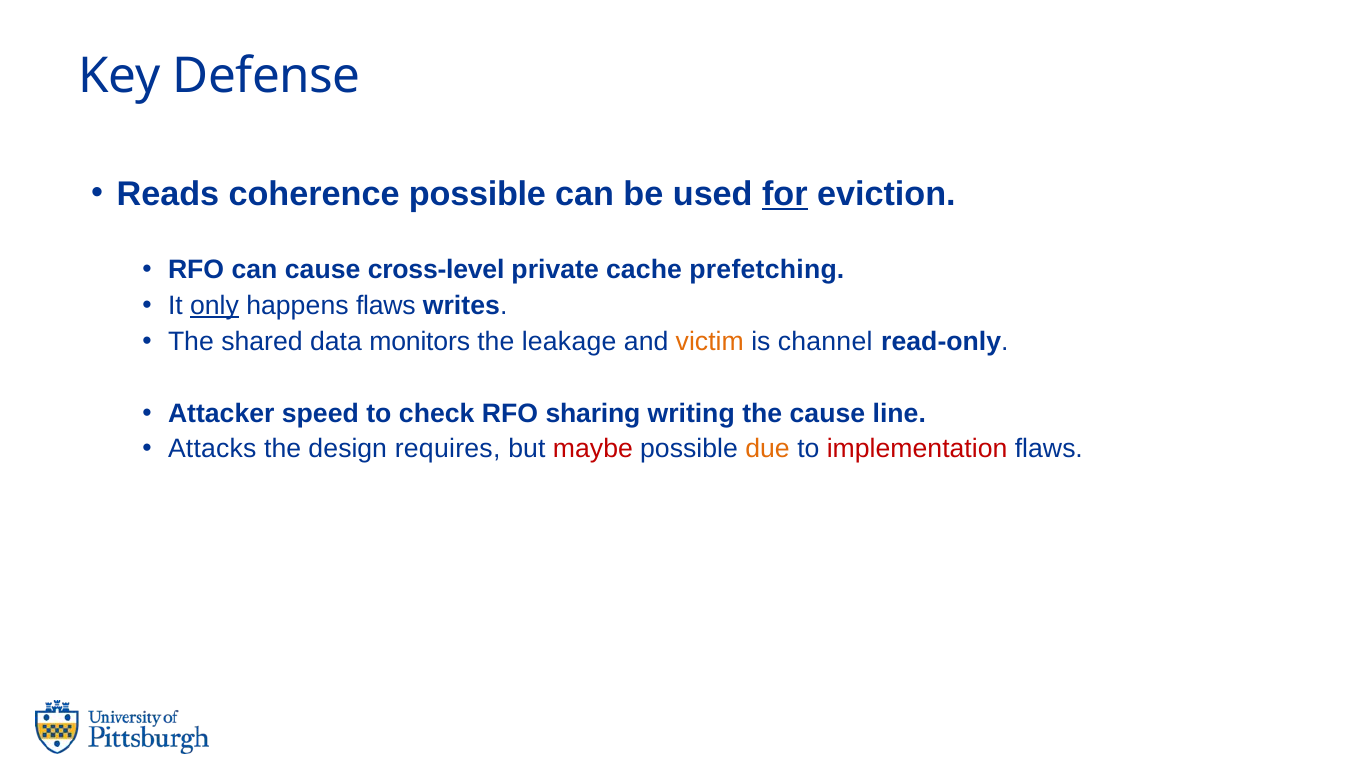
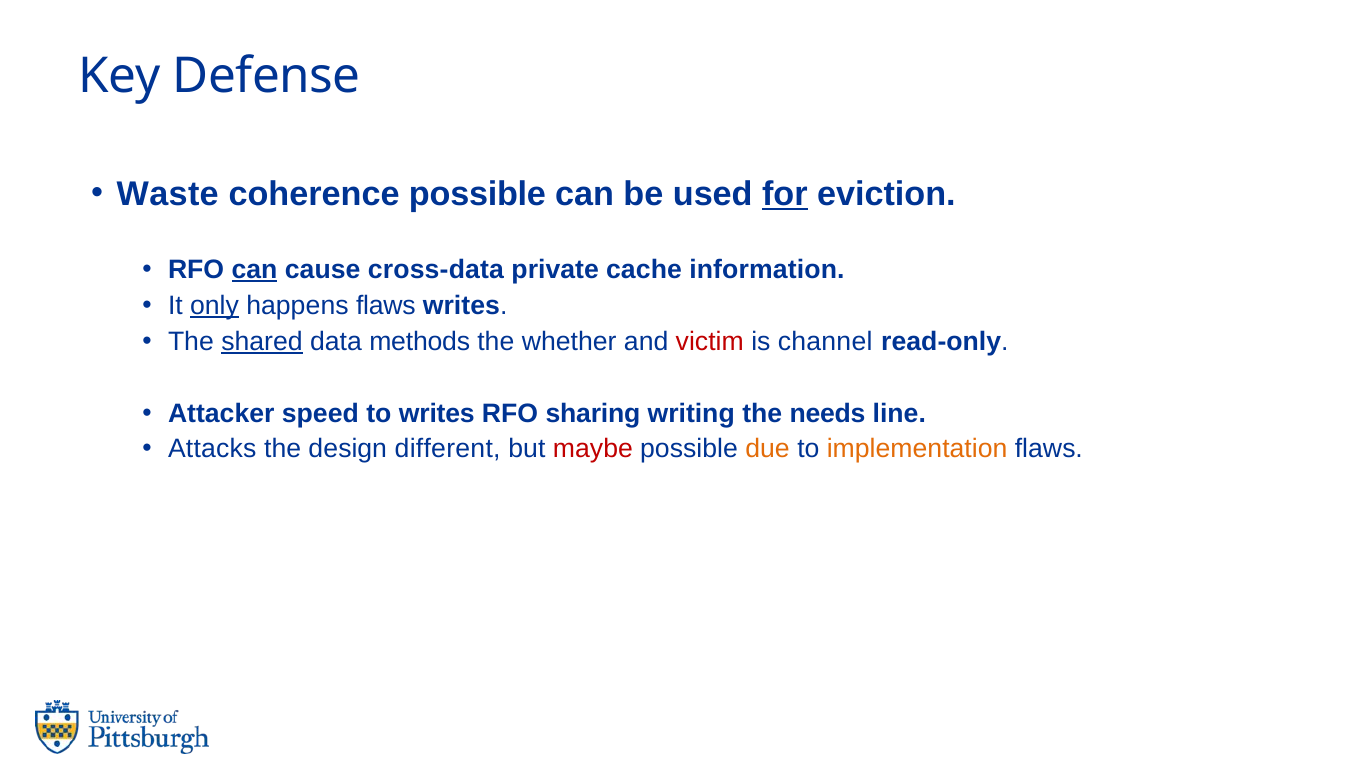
Reads: Reads -> Waste (168, 194)
can underline: none -> present (255, 270)
cross-level: cross-level -> cross-data (436, 270)
prefetching: prefetching -> information (767, 270)
shared underline: none -> present (262, 341)
monitors: monitors -> methods (420, 341)
leakage: leakage -> whether (569, 341)
victim colour: orange -> red (710, 341)
to check: check -> writes (437, 413)
the cause: cause -> needs (828, 413)
requires: requires -> different (448, 449)
implementation colour: red -> orange (917, 449)
